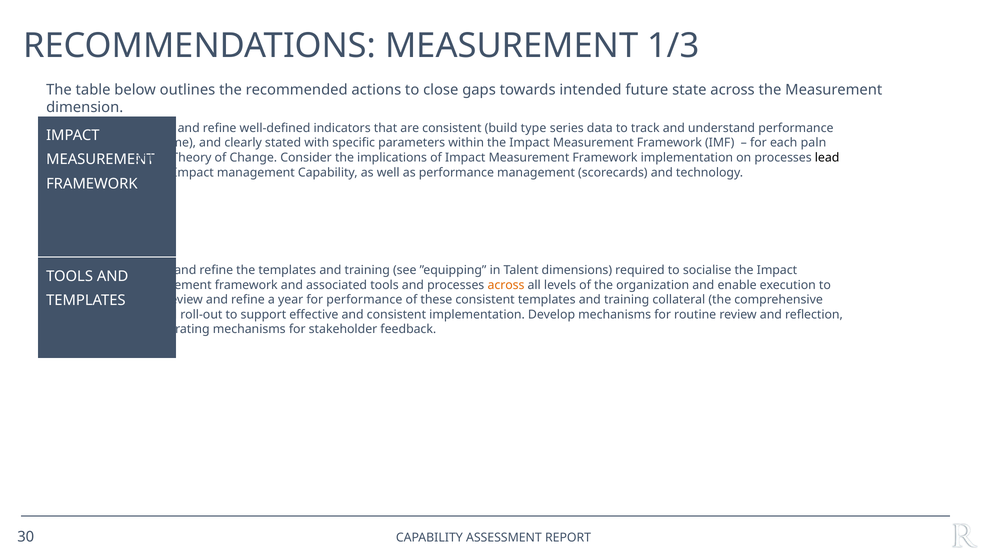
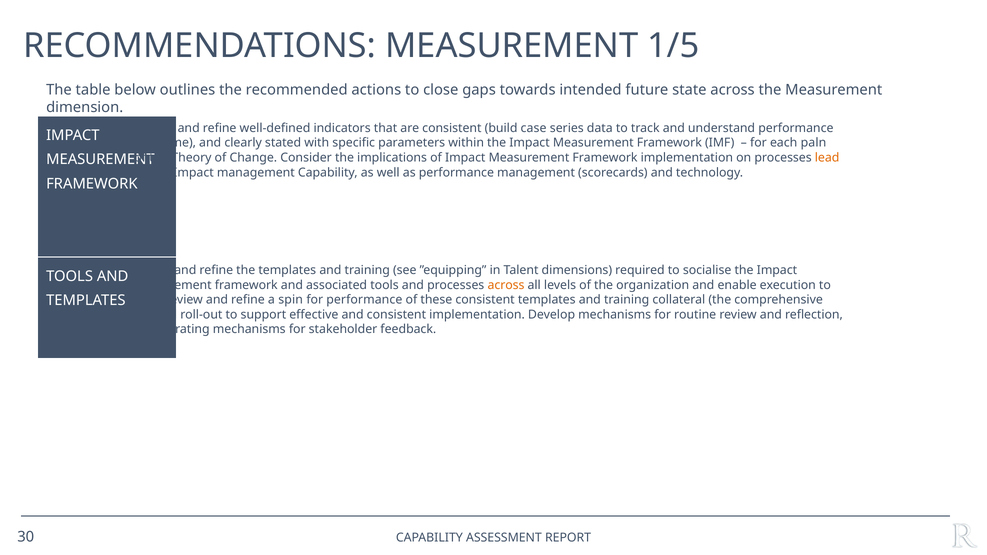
1/3: 1/3 -> 1/5 (673, 46)
type: type -> case (534, 128)
lead colour: black -> orange (827, 158)
year: year -> spin (291, 300)
